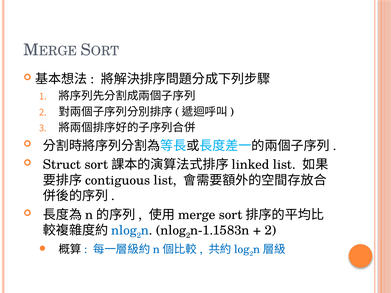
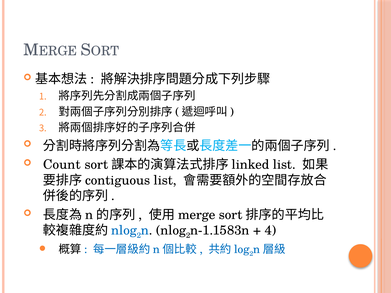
Struct: Struct -> Count (62, 165)
2: 2 -> 4 (270, 231)
